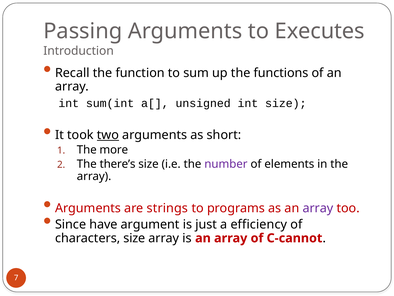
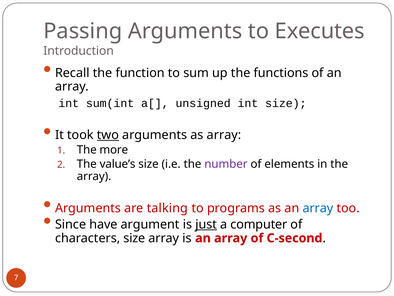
as short: short -> array (224, 135)
there’s: there’s -> value’s (118, 164)
strings: strings -> talking (167, 208)
array colour: purple -> blue (318, 208)
just underline: none -> present (206, 224)
efficiency: efficiency -> computer (259, 224)
C-cannot: C-cannot -> C-second (295, 238)
